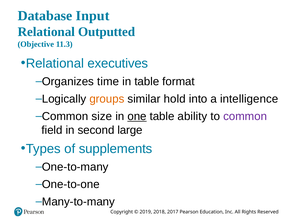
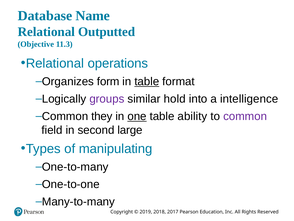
Input: Input -> Name (93, 16)
executives: executives -> operations (118, 63)
time: time -> form (108, 81)
table underline: none -> present (147, 81)
groups colour: orange -> purple (107, 99)
size: size -> they (102, 116)
supplements: supplements -> manipulating (116, 148)
